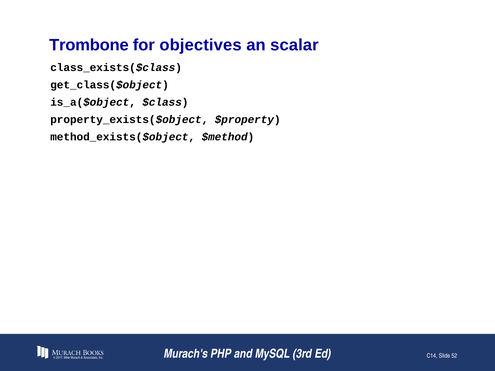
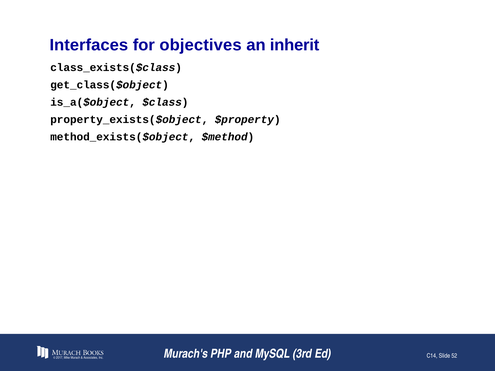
Trombone: Trombone -> Interfaces (89, 45)
scalar: scalar -> inherit (295, 45)
